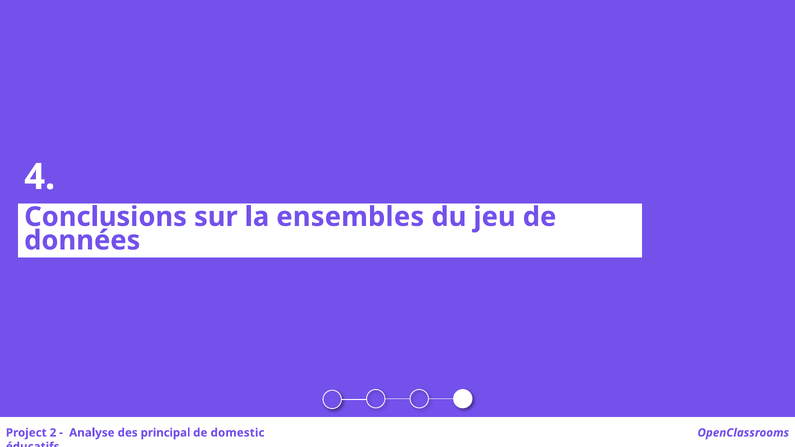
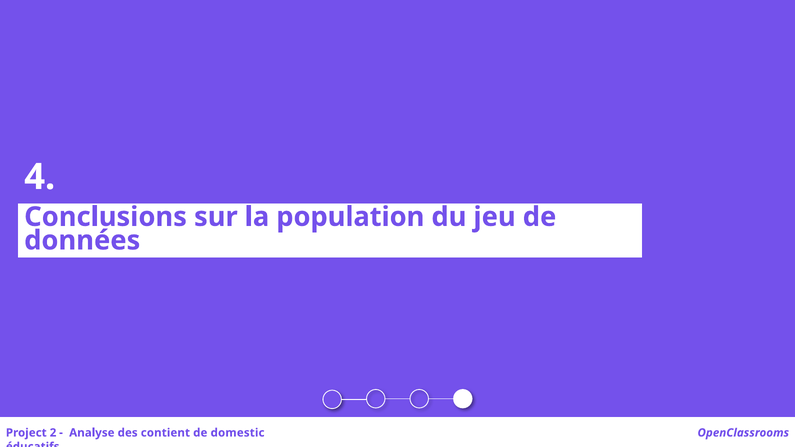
ensembles: ensembles -> population (350, 217)
principal: principal -> contient (165, 433)
